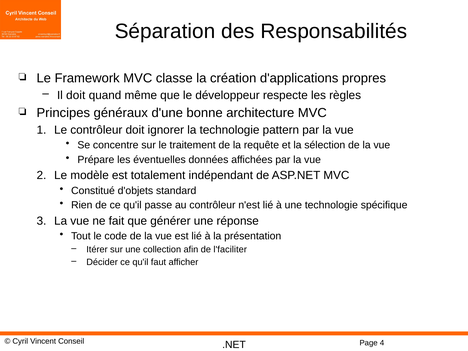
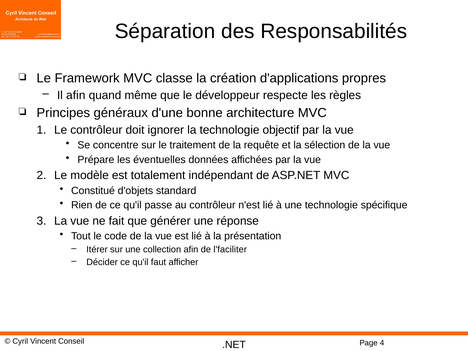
Il doit: doit -> afin (76, 95)
pattern: pattern -> objectif (281, 130)
